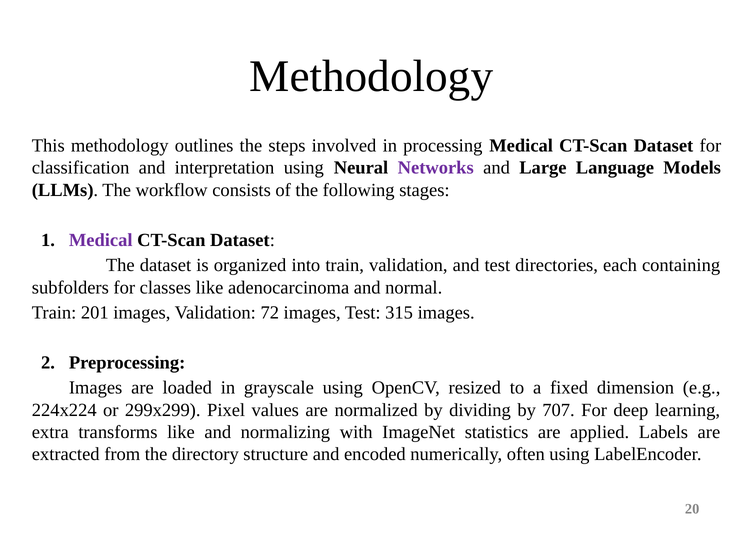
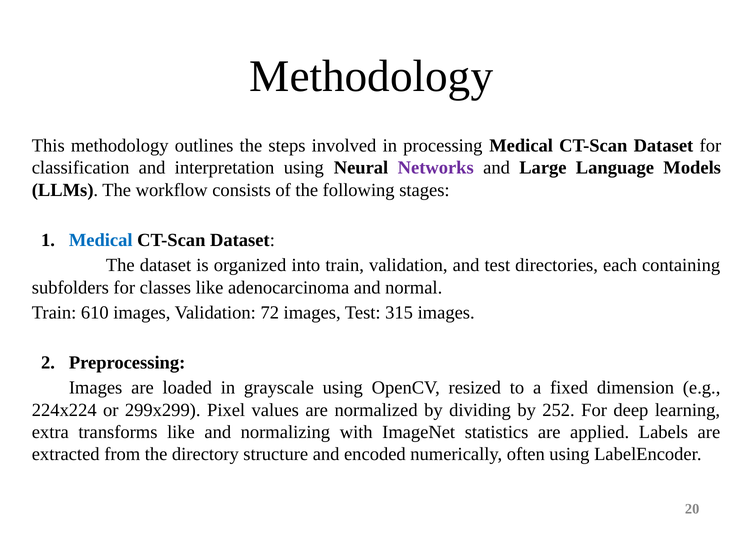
Medical colour: purple -> blue (101, 240)
201: 201 -> 610 (95, 313)
707: 707 -> 252 (559, 411)
